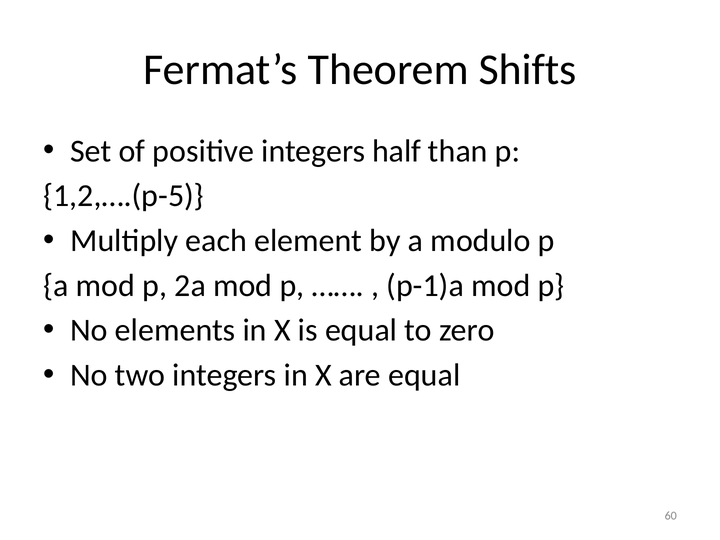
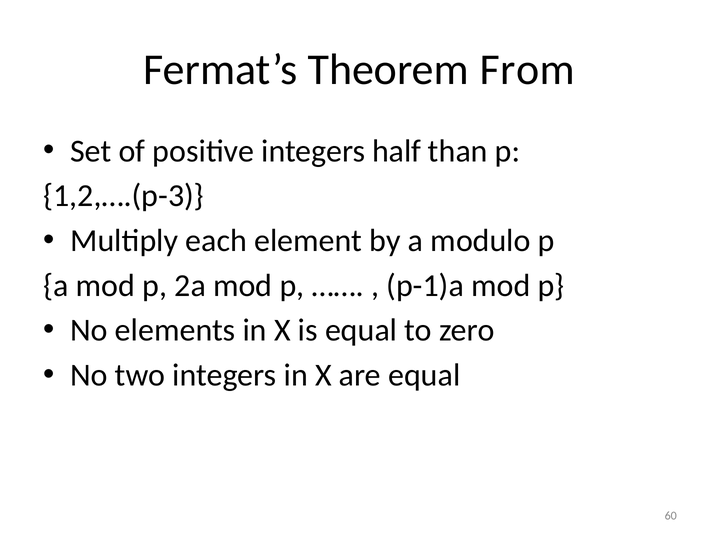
Shifts: Shifts -> From (527, 70)
1,2,….(p-5: 1,2,….(p-5 -> 1,2,….(p-3 (124, 196)
